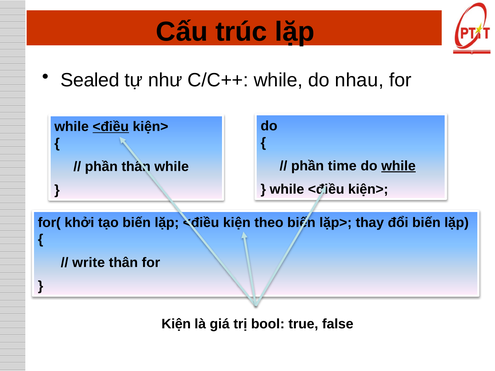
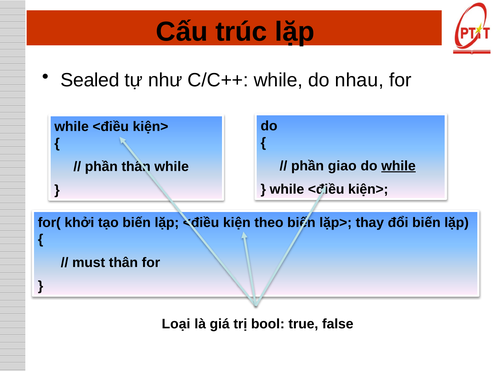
<điều underline: present -> none (111, 127)
time: time -> giao (342, 166)
write: write -> must (89, 263)
Kiện: Kiện -> Loại (176, 324)
